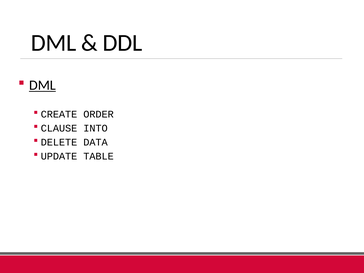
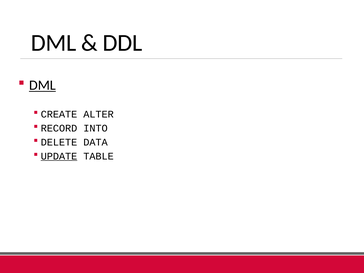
ORDER: ORDER -> ALTER (99, 114)
CLAUSE: CLAUSE -> RECORD (59, 128)
UPDATE underline: none -> present (59, 156)
